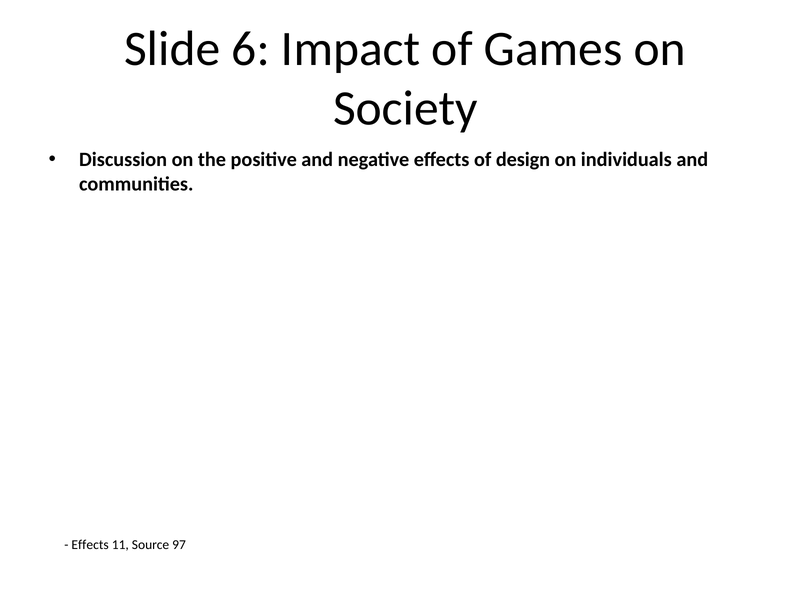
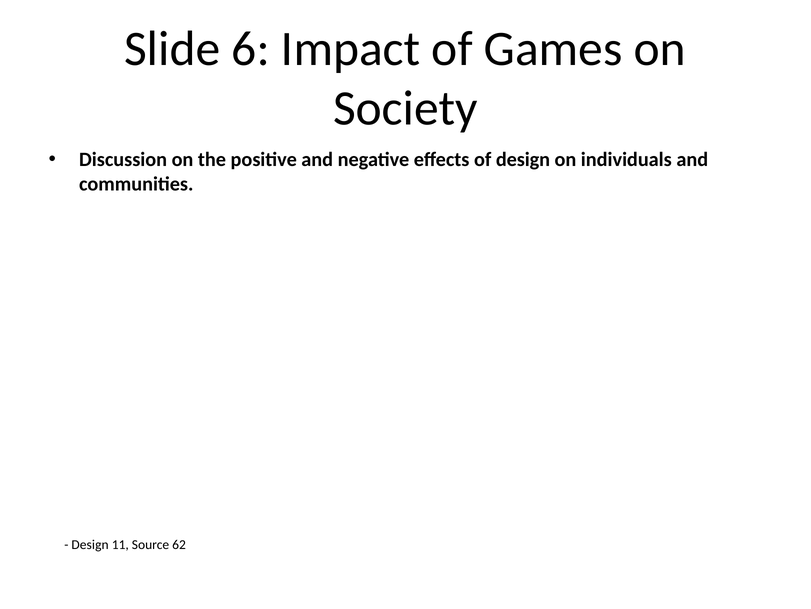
Effects: Effects -> Design (90, 544)
97: 97 -> 62 (179, 544)
